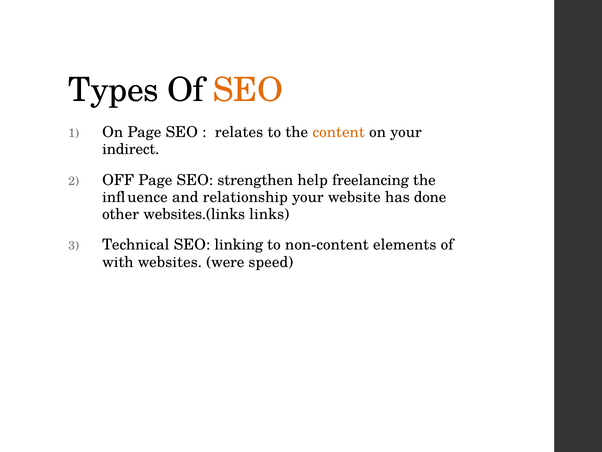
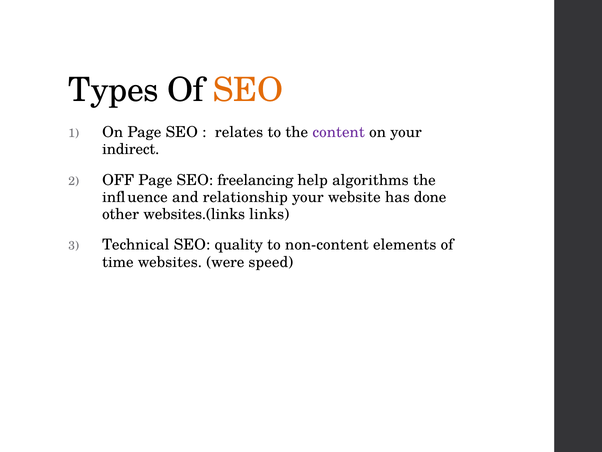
content colour: orange -> purple (339, 132)
strengthen: strengthen -> freelancing (255, 180)
freelancing: freelancing -> algorithms (370, 180)
linking: linking -> quality (239, 245)
with: with -> time (118, 262)
